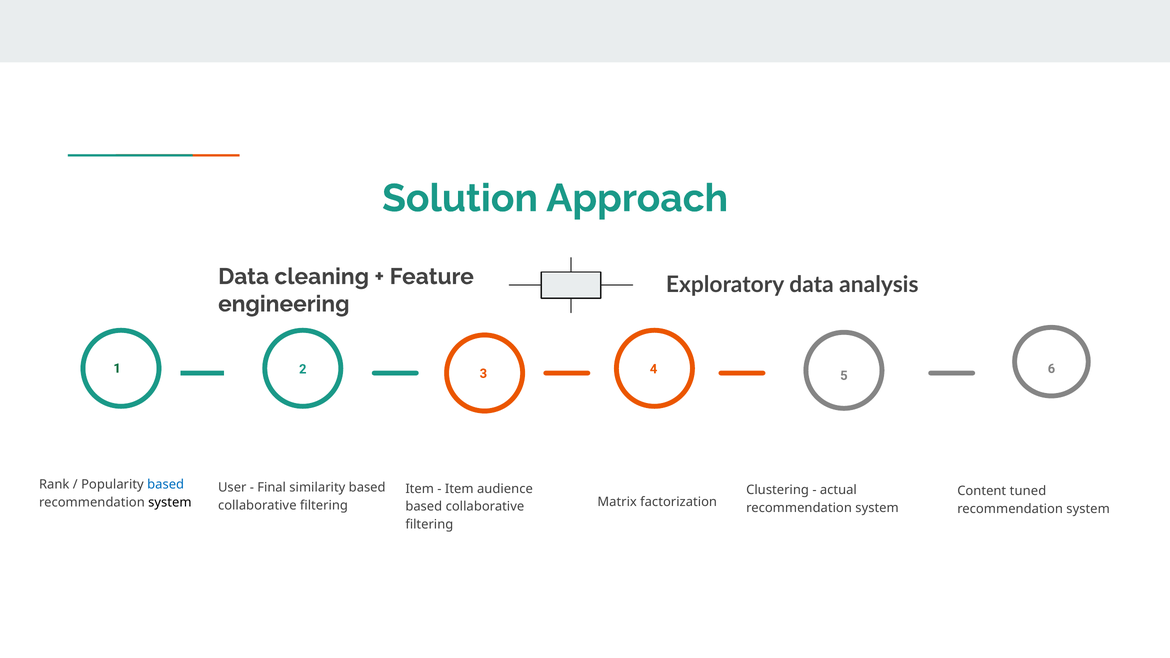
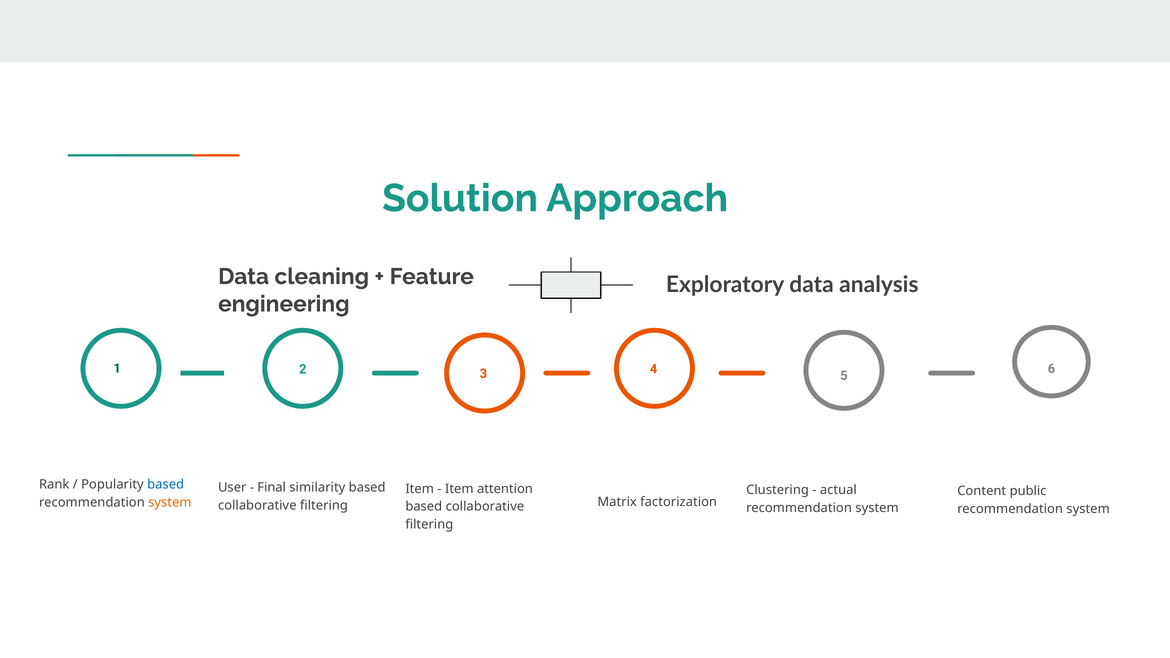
audience: audience -> attention (505, 489)
tuned: tuned -> public (1028, 491)
system colour: black -> orange (170, 503)
